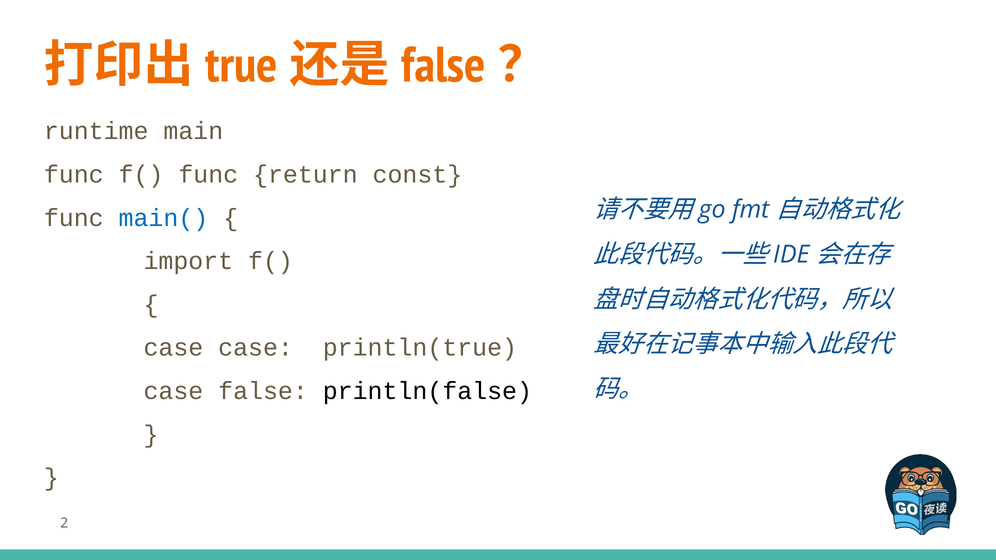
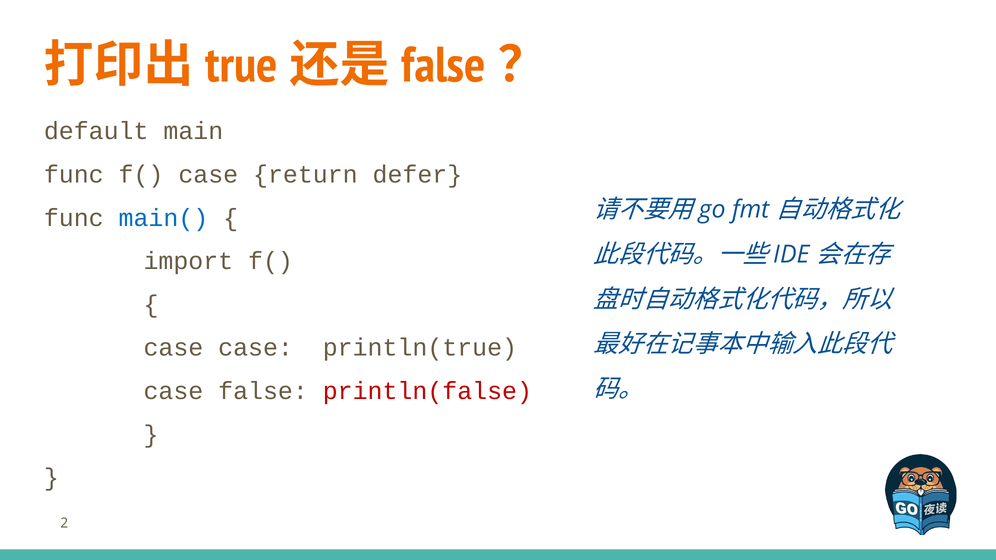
runtime: runtime -> default (96, 131)
f( func: func -> case (208, 175)
const: const -> defer (417, 175)
println(false colour: black -> red (427, 391)
